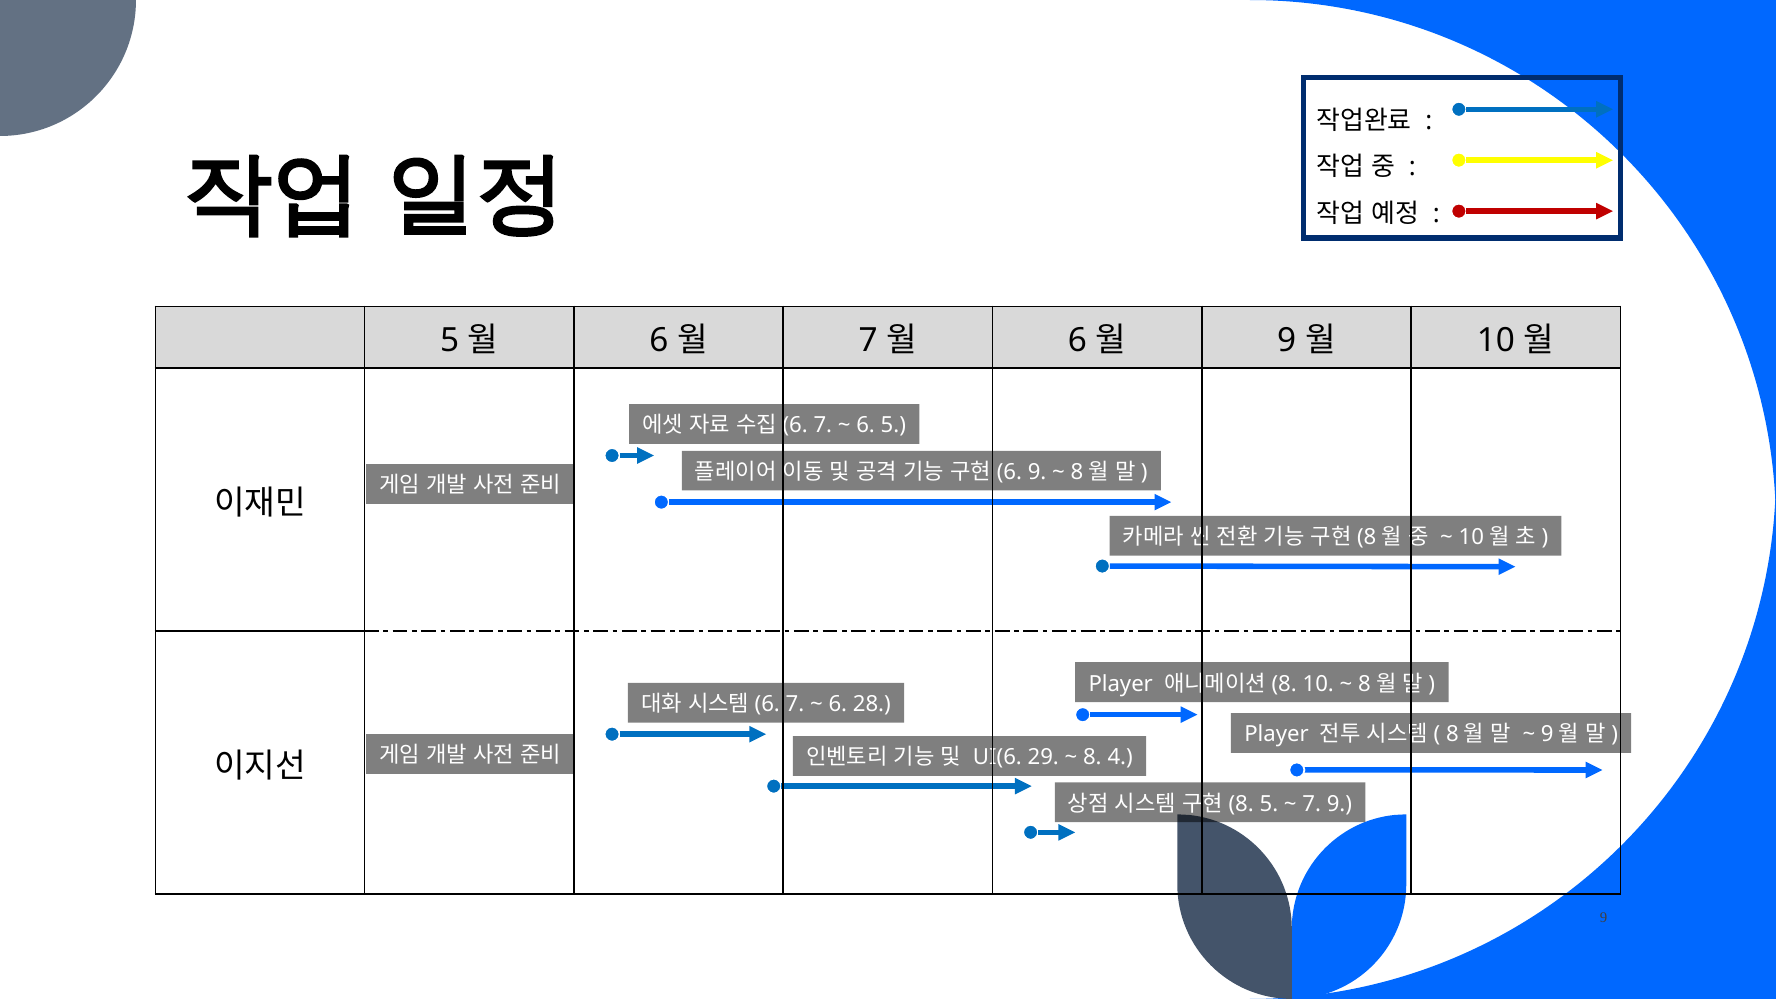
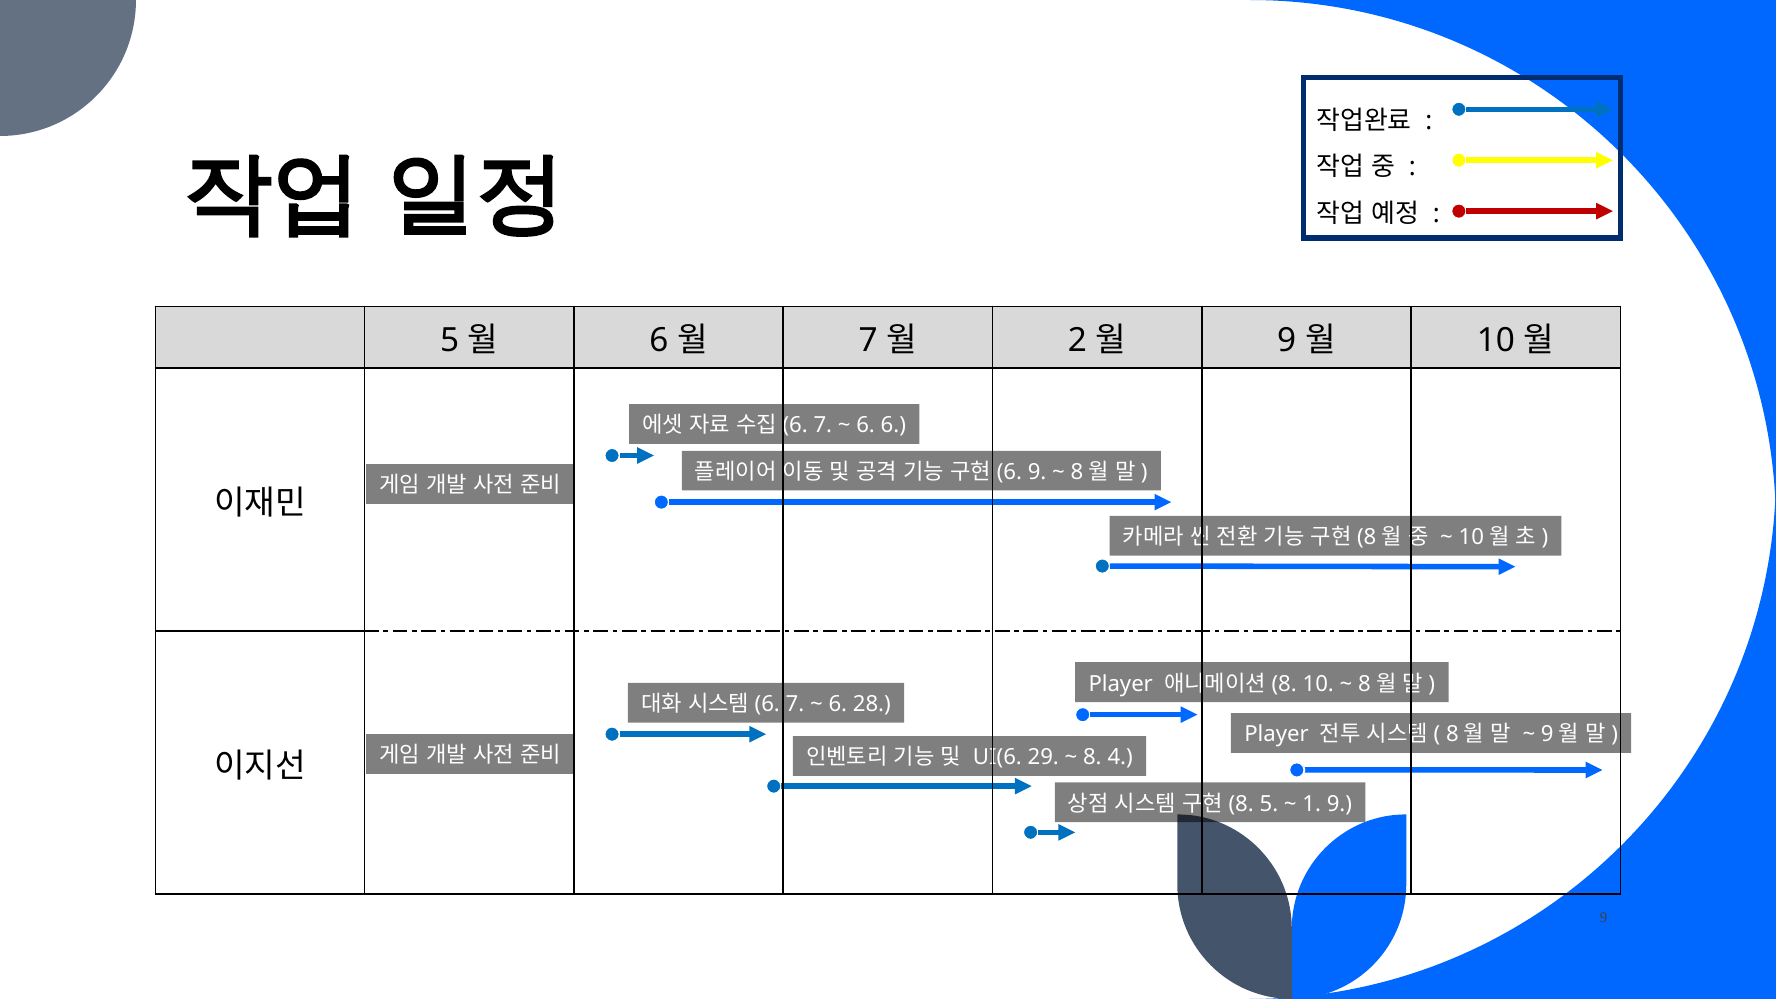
6: 6 -> 2 (1077, 341)
6 5: 5 -> 6 (893, 426)
7: 7 -> 1 (1312, 804)
